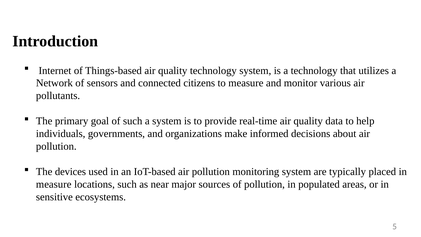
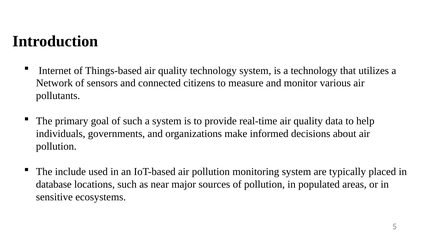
devices: devices -> include (70, 172)
measure: measure -> database (54, 184)
